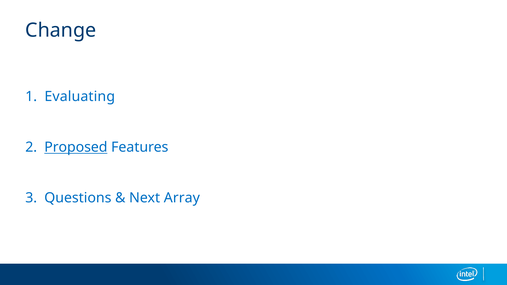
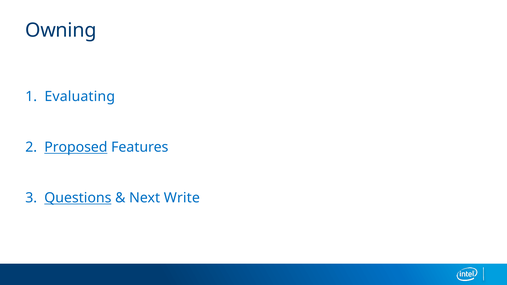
Change: Change -> Owning (61, 30)
Questions underline: none -> present (78, 198)
Array: Array -> Write (182, 198)
